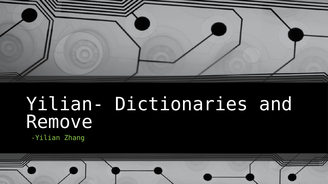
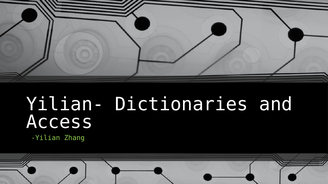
Remove: Remove -> Access (59, 122)
